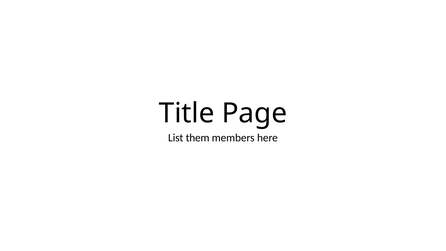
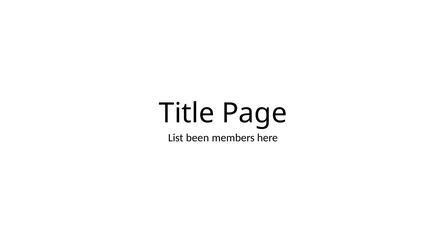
them: them -> been (197, 138)
